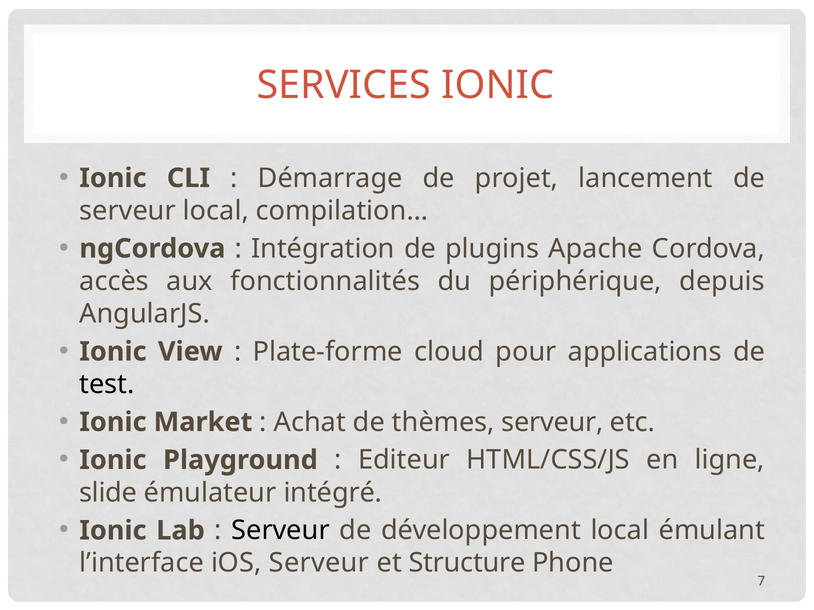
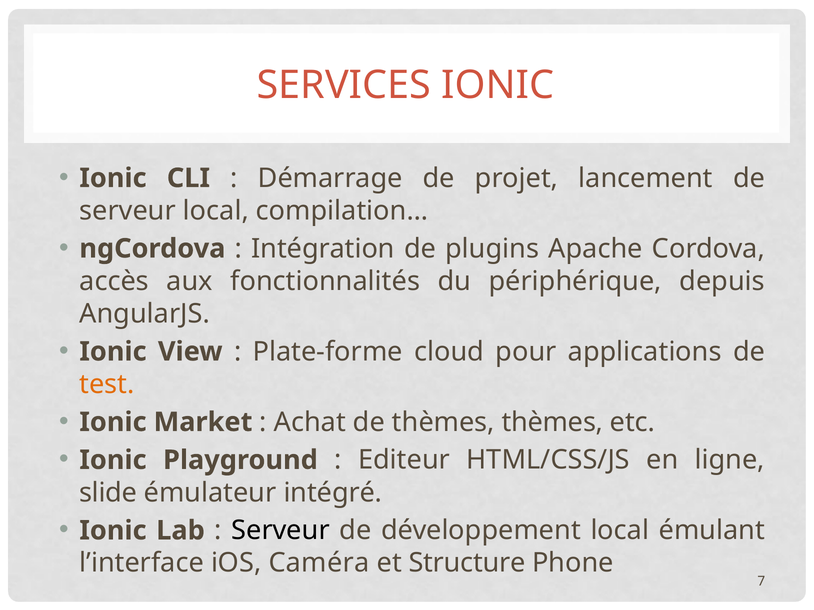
test colour: black -> orange (107, 384)
thèmes serveur: serveur -> thèmes (552, 422)
iOS Serveur: Serveur -> Caméra (319, 564)
